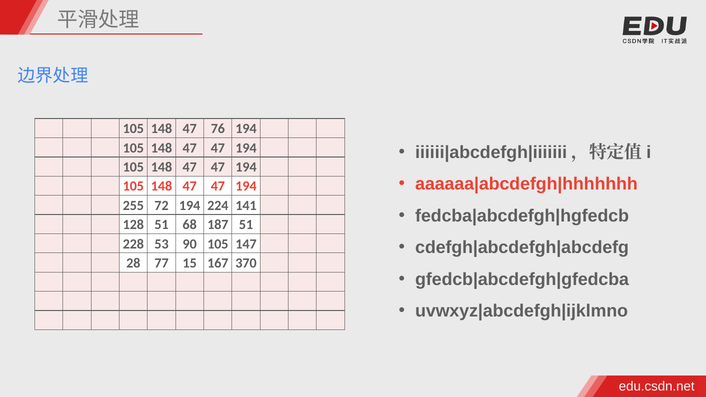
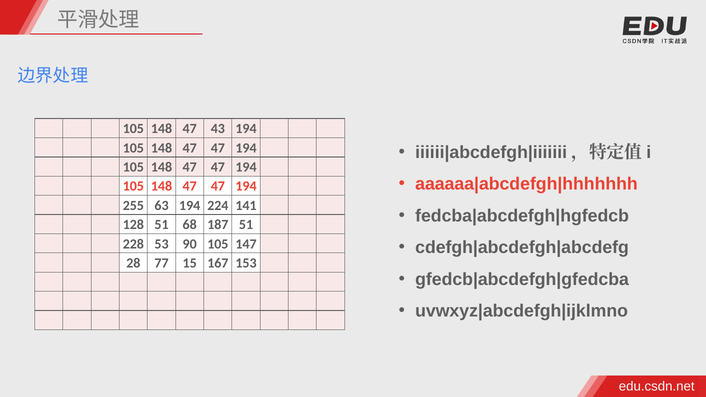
76: 76 -> 43 (218, 129)
72: 72 -> 63 (162, 206)
370: 370 -> 153 (246, 263)
